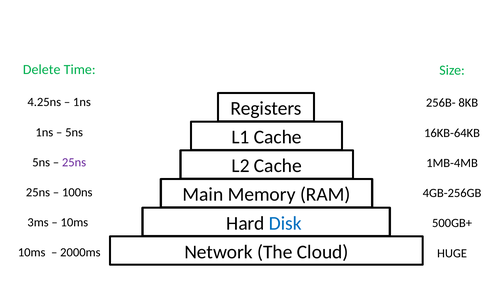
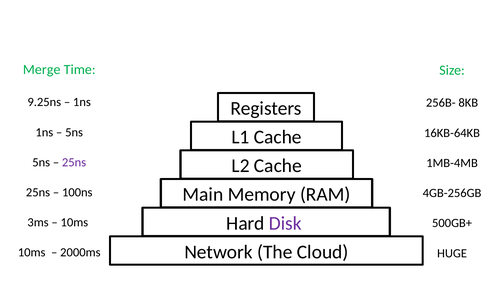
Delete: Delete -> Merge (42, 70)
4.25ns: 4.25ns -> 9.25ns (44, 102)
Disk colour: blue -> purple (285, 224)
